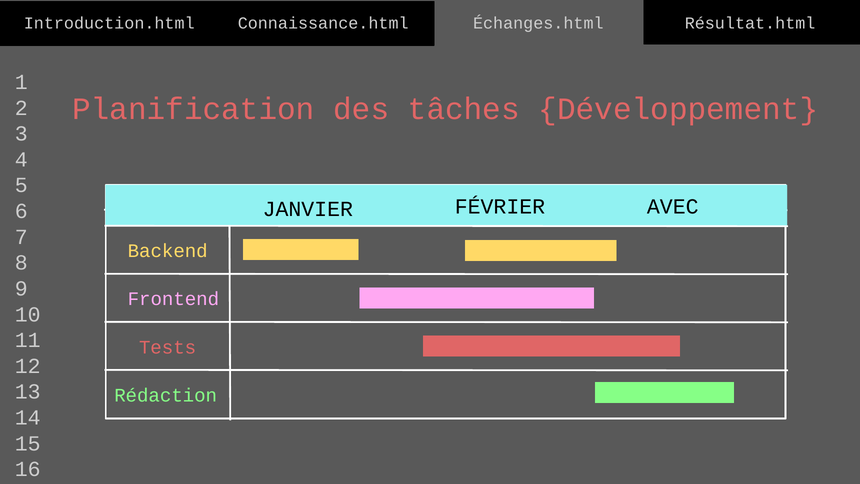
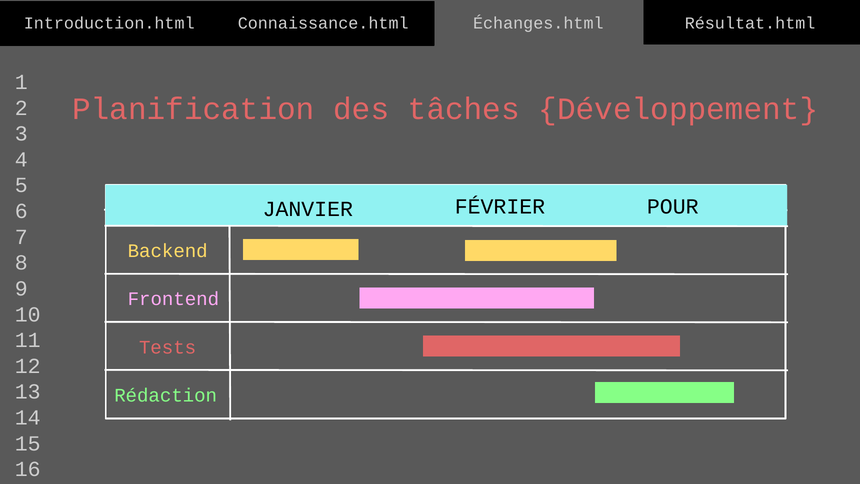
AVEC: AVEC -> POUR (673, 207)
